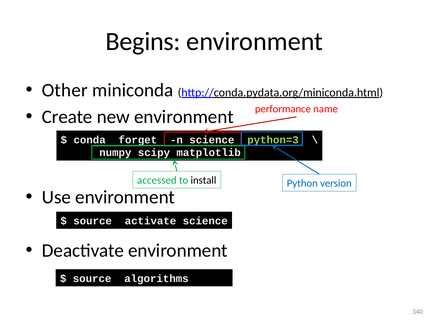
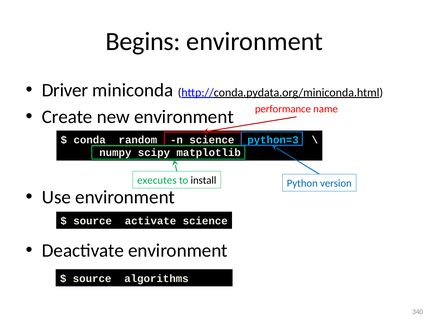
Other: Other -> Driver (65, 90)
forget: forget -> random (138, 140)
python=3 colour: light green -> light blue (273, 140)
accessed: accessed -> executes (157, 180)
